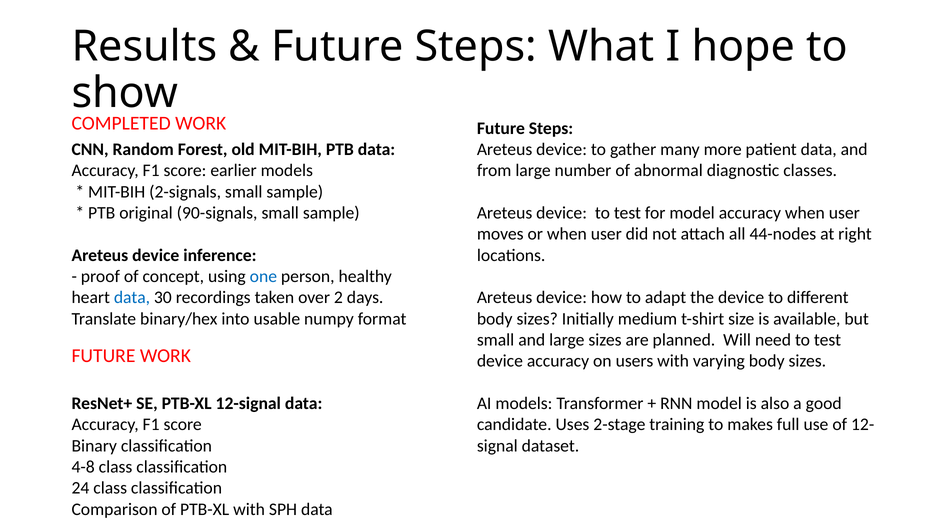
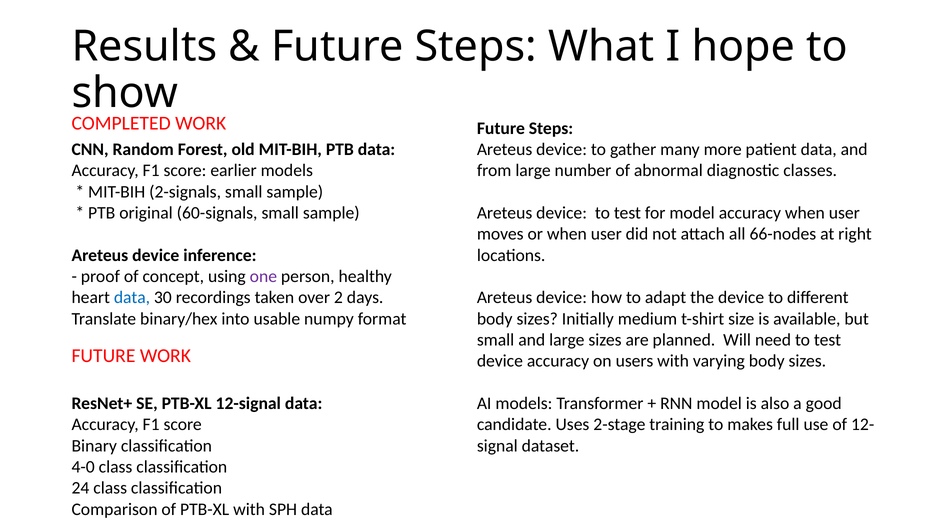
90-signals: 90-signals -> 60-signals (217, 213)
44-nodes: 44-nodes -> 66-nodes (783, 234)
one colour: blue -> purple (263, 276)
4-8: 4-8 -> 4-0 (83, 467)
